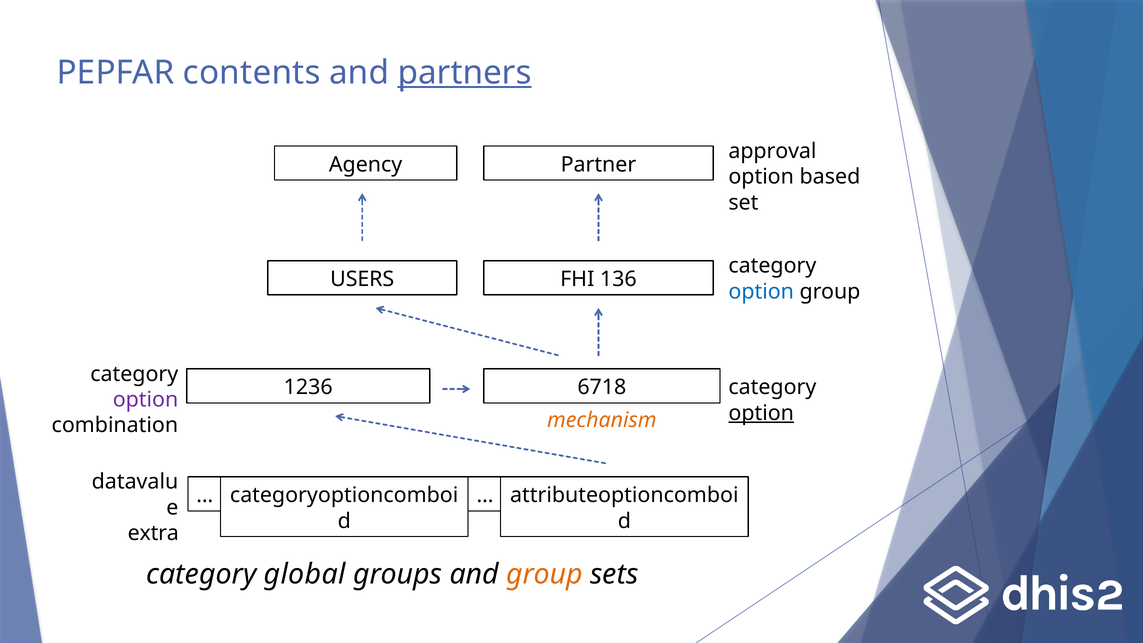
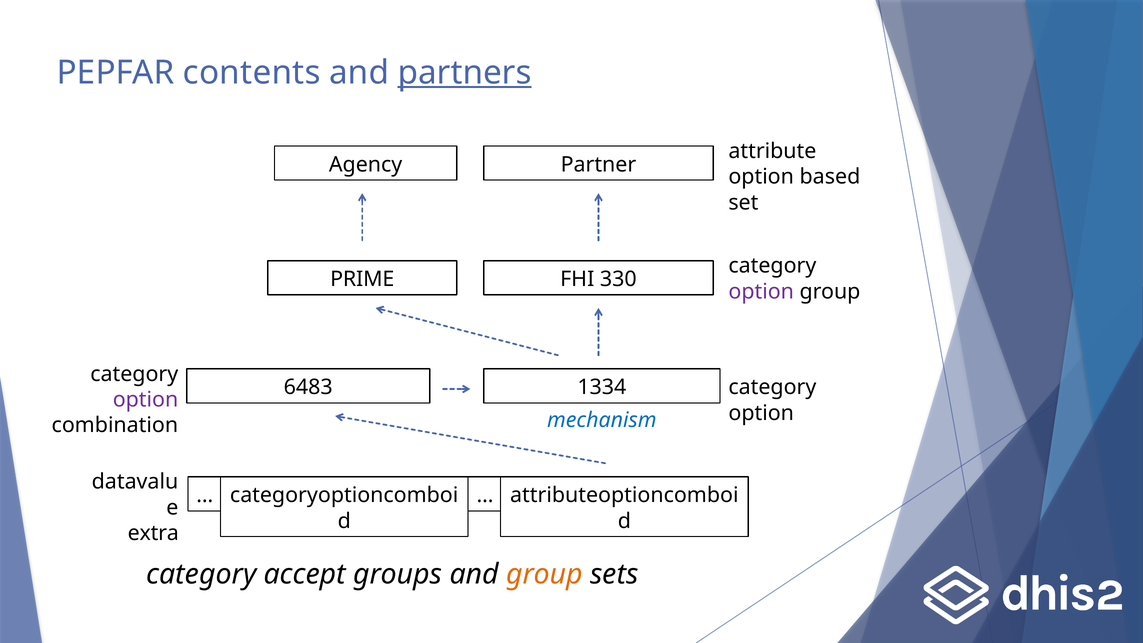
approval: approval -> attribute (772, 151)
USERS: USERS -> PRIME (362, 279)
136: 136 -> 330 (618, 279)
option colour: blue -> purple (761, 291)
1236: 1236 -> 6483 (308, 387)
6718: 6718 -> 1334 (602, 387)
option underline: present -> none (761, 413)
mechanism colour: orange -> blue (602, 420)
global: global -> accept (305, 574)
